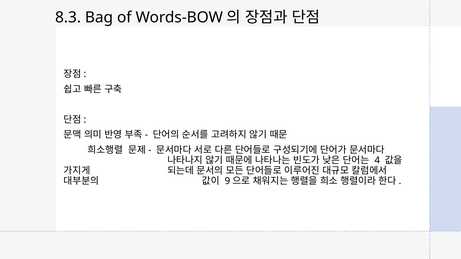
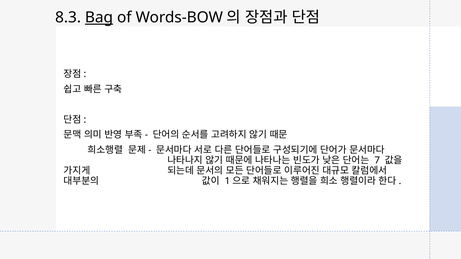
Bag underline: none -> present (99, 18)
4: 4 -> 7 (377, 160)
9: 9 -> 1 (227, 181)
